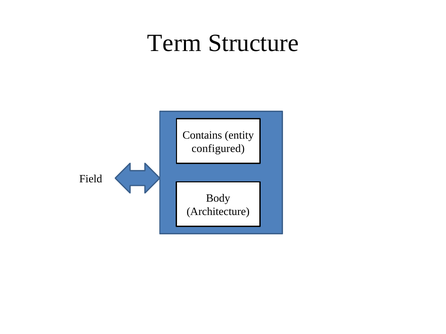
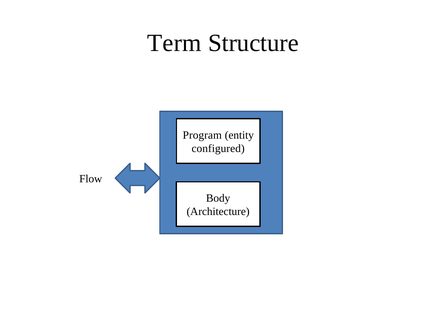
Contains: Contains -> Program (202, 135)
Field: Field -> Flow (91, 179)
